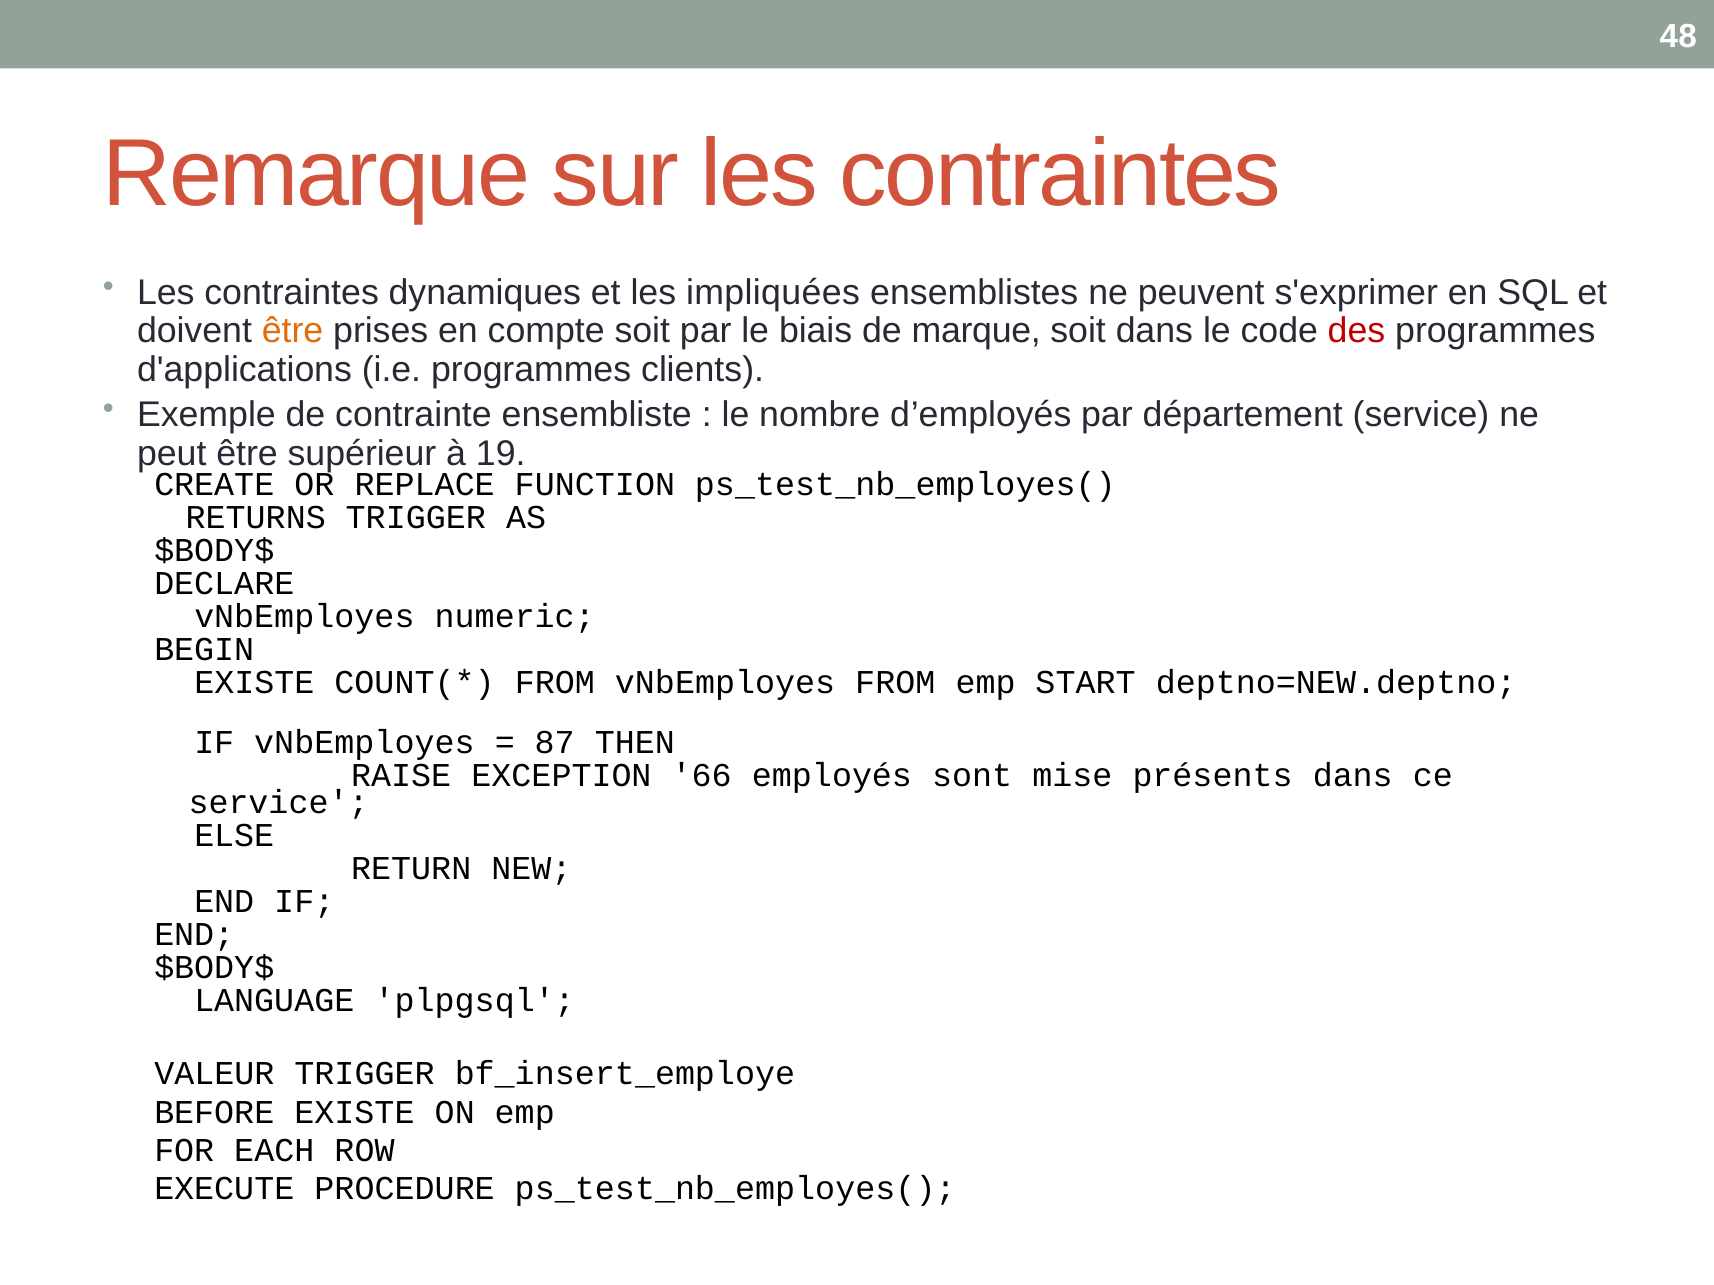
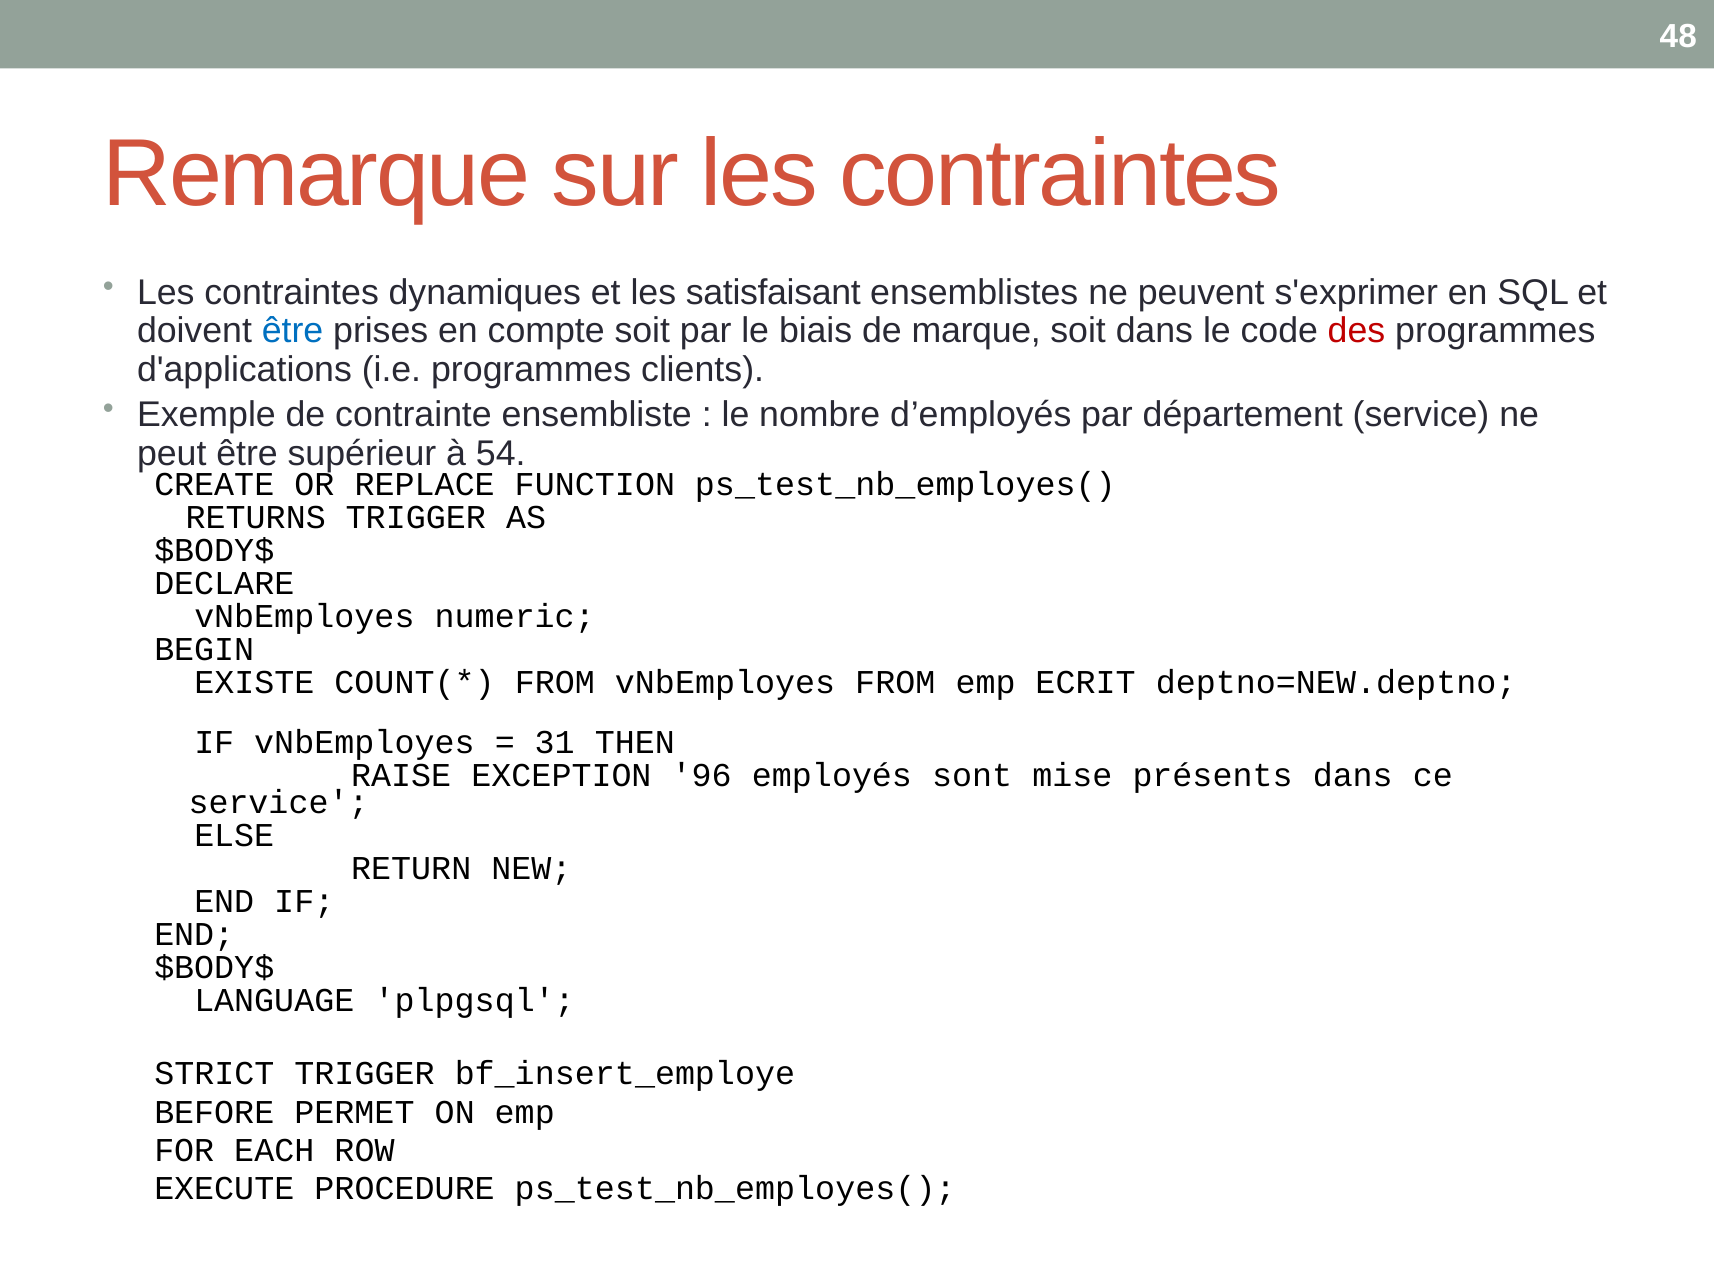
impliquées: impliquées -> satisfaisant (773, 292)
être colour: orange -> blue (293, 331)
19: 19 -> 54 (501, 454)
START: START -> ECRIT (1086, 683)
87: 87 -> 31 (555, 743)
66: 66 -> 96 (702, 776)
VALEUR: VALEUR -> STRICT (214, 1074)
BEFORE EXISTE: EXISTE -> PERMET (354, 1113)
